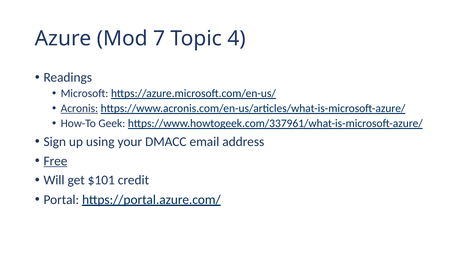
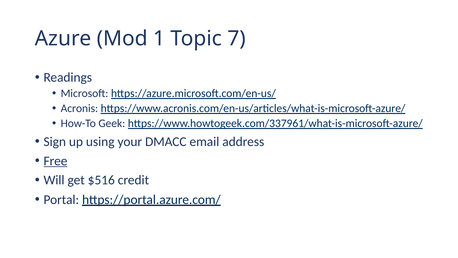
7: 7 -> 1 (159, 38)
4: 4 -> 7 (237, 38)
Acronis underline: present -> none (79, 108)
$101: $101 -> $516 (101, 180)
